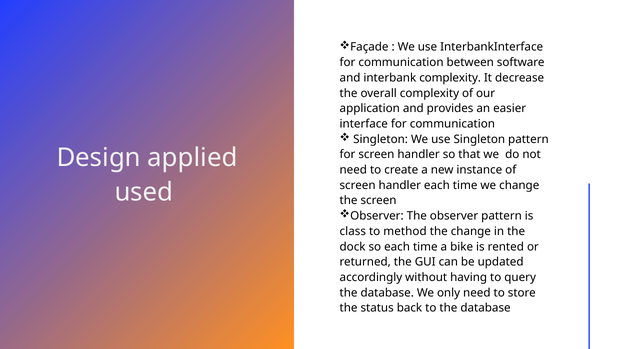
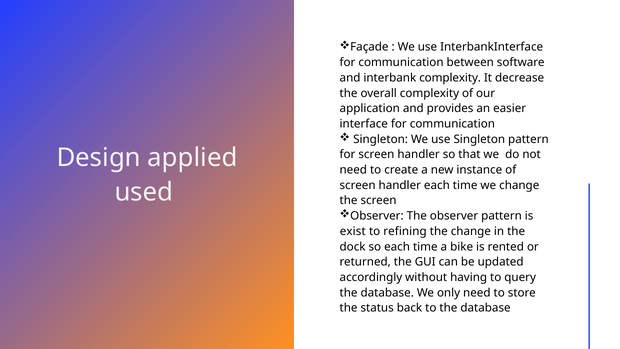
class: class -> exist (353, 231)
method: method -> refining (405, 231)
